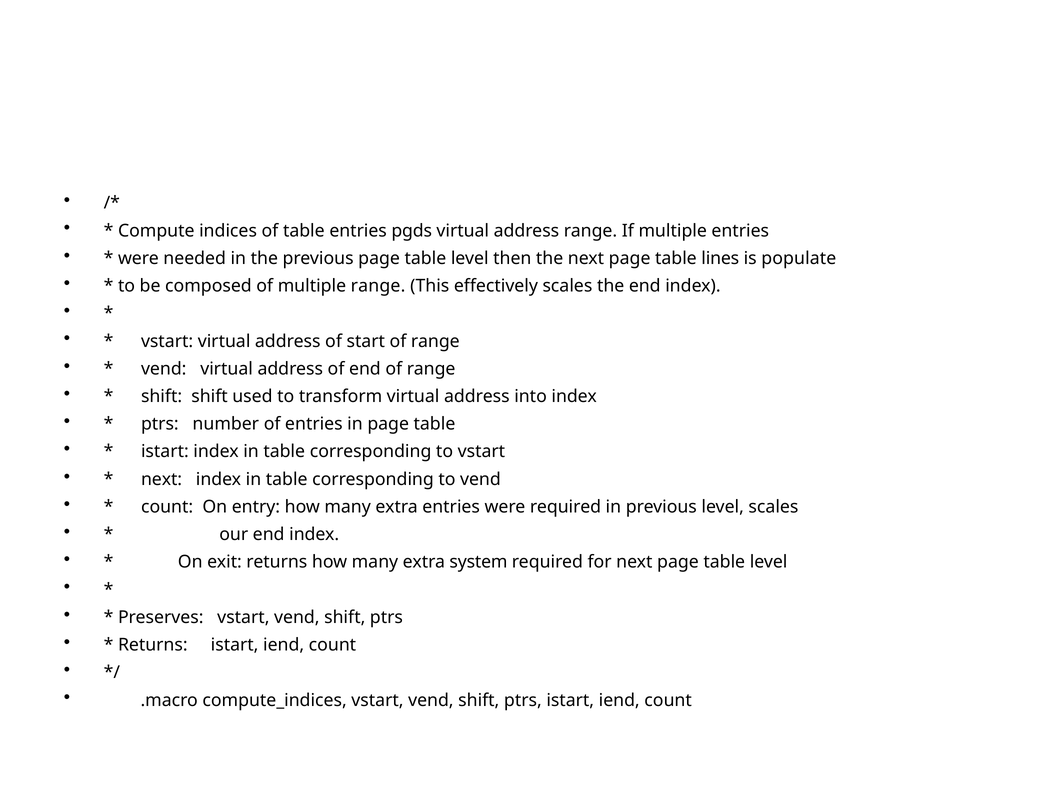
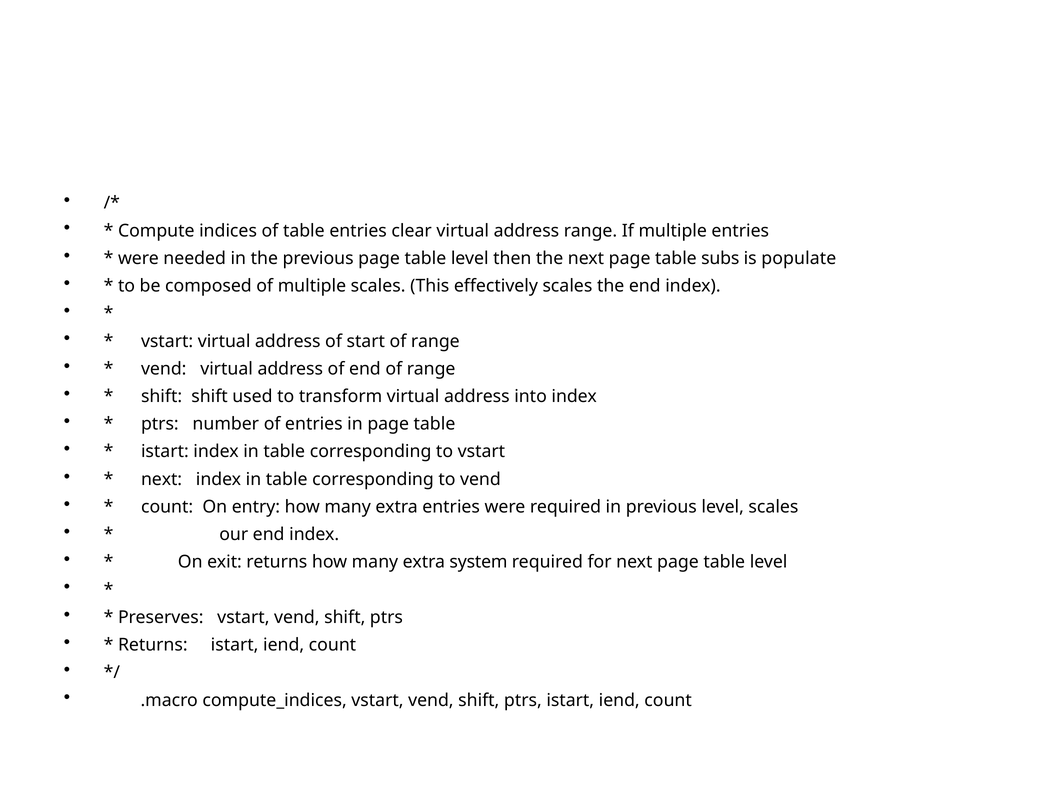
pgds: pgds -> clear (412, 231)
lines: lines -> subs (720, 258)
multiple range: range -> scales (378, 286)
